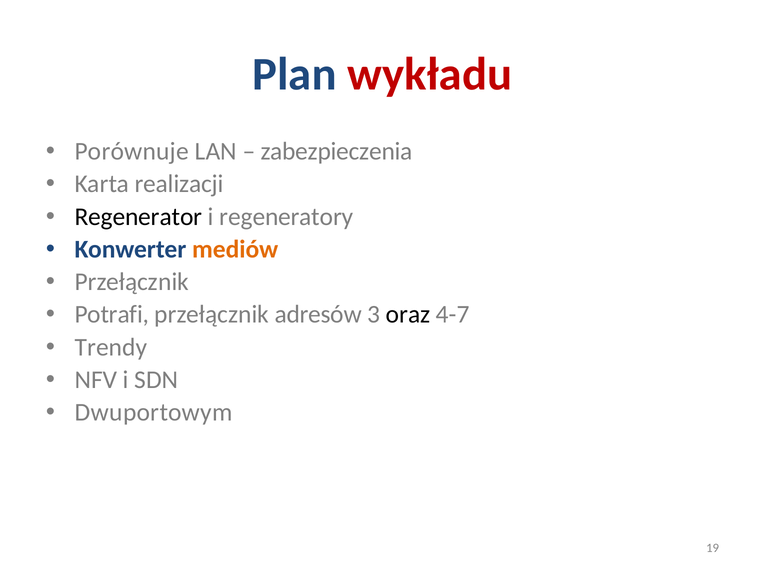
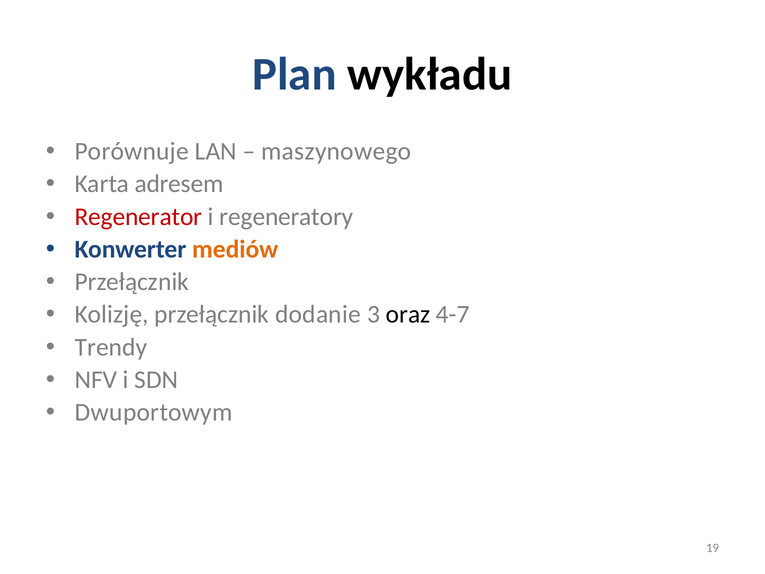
wykładu colour: red -> black (430, 74)
zabezpieczenia: zabezpieczenia -> maszynowego (336, 151)
realizacji: realizacji -> adresem (179, 184)
Regenerator colour: black -> red (138, 217)
Potrafi: Potrafi -> Kolizję (112, 314)
adresów: adresów -> dodanie (318, 314)
